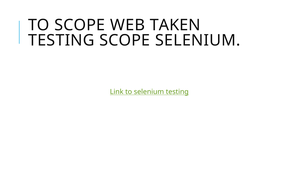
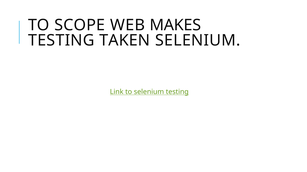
TAKEN: TAKEN -> MAKES (175, 25)
TESTING SCOPE: SCOPE -> TAKEN (125, 41)
